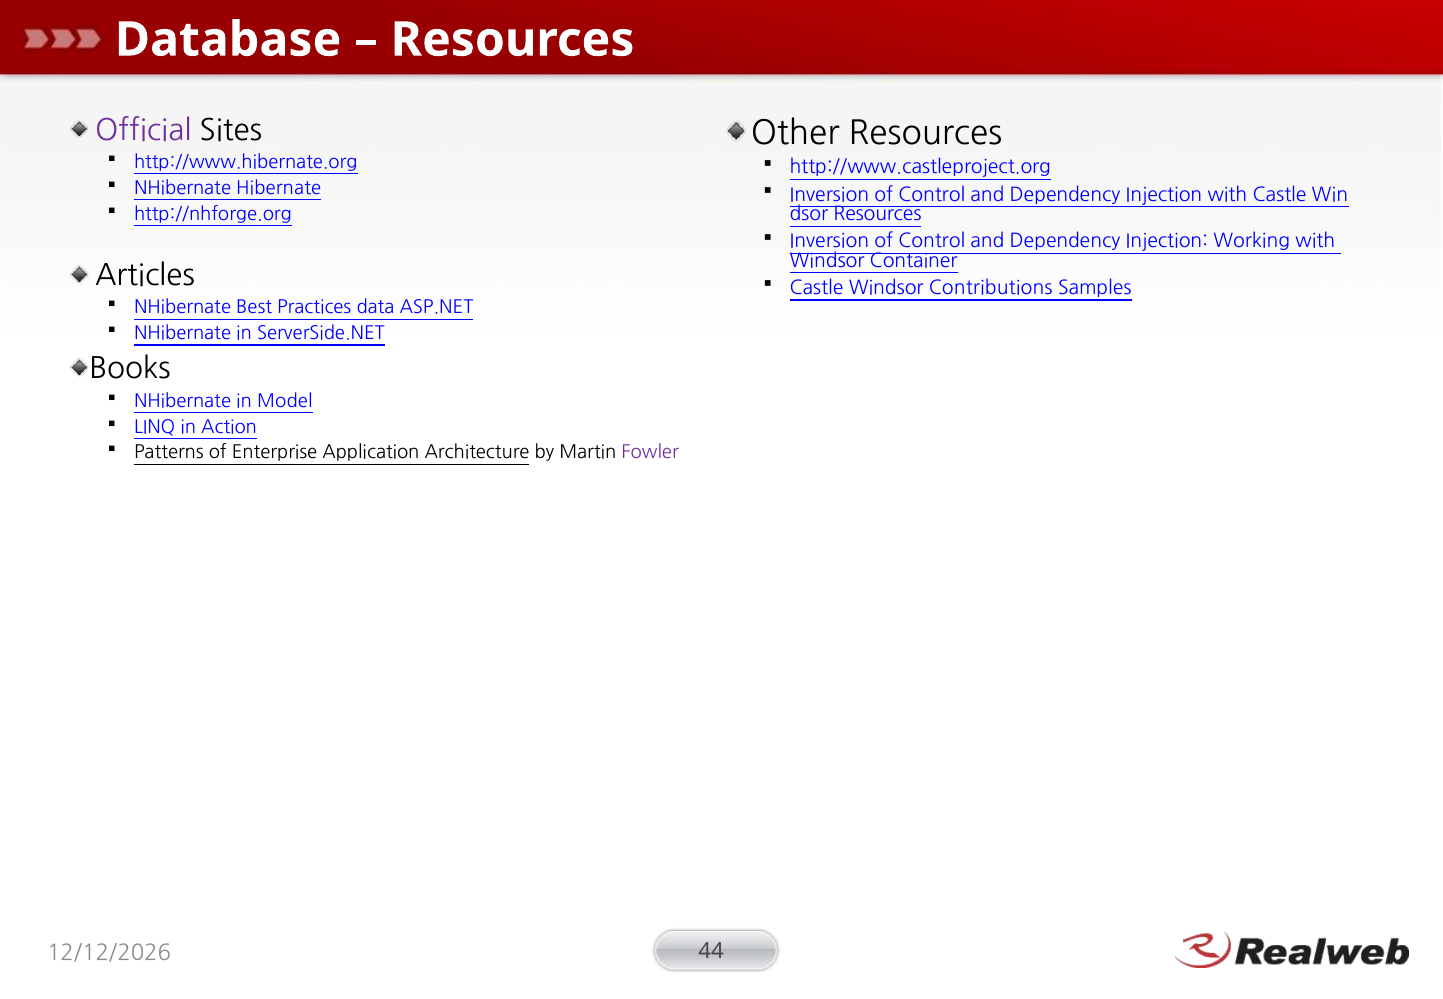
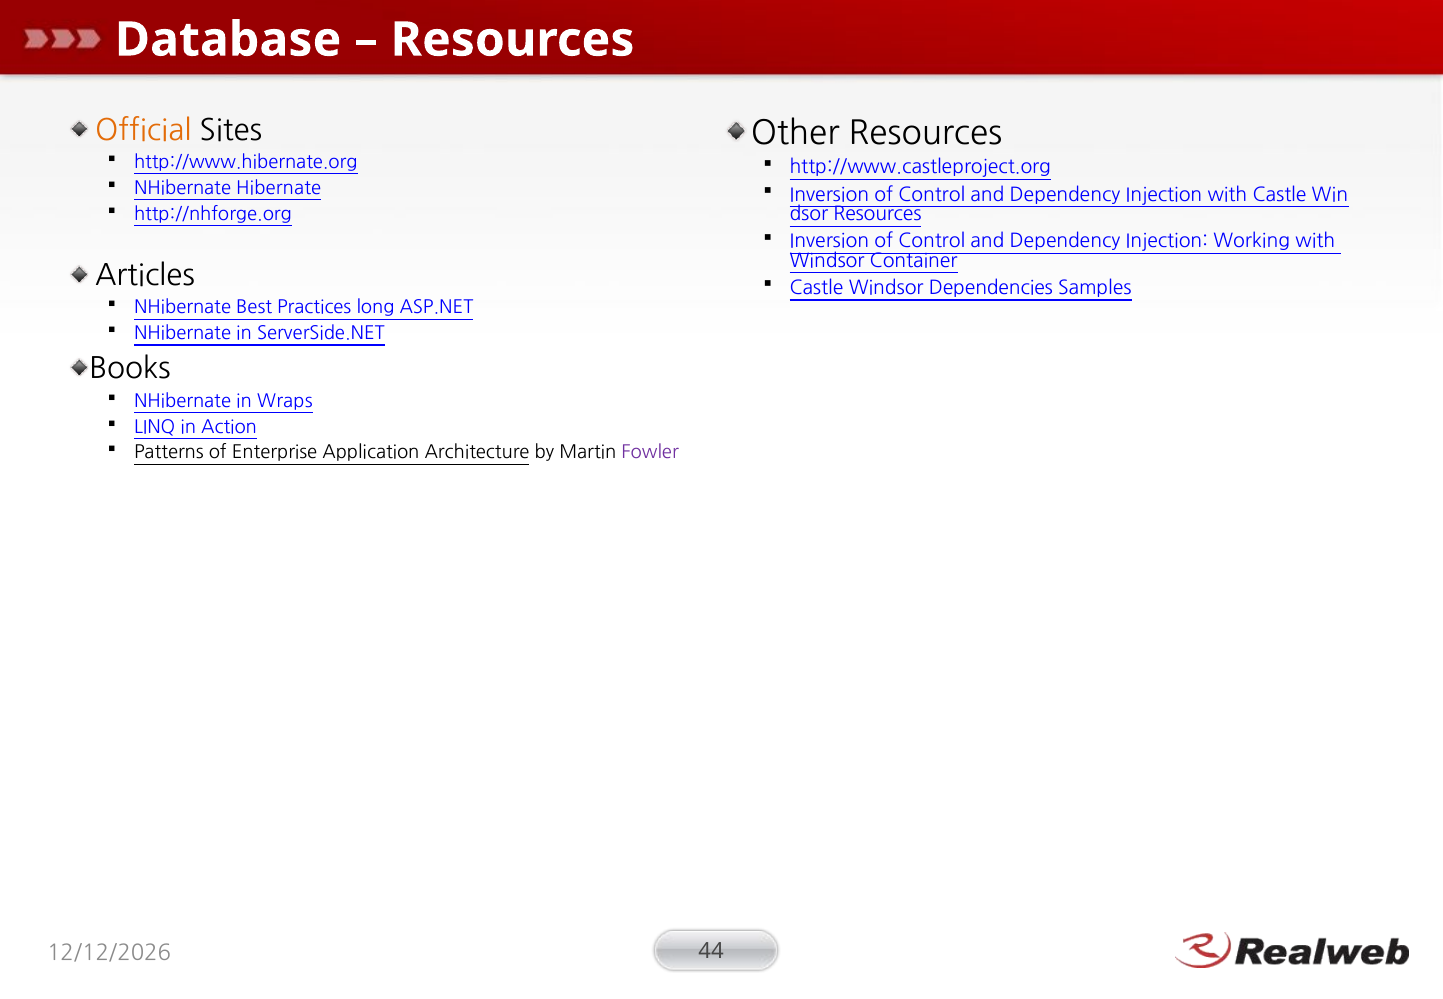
Official colour: purple -> orange (143, 131)
Contributions: Contributions -> Dependencies (991, 288)
data: data -> long (376, 308)
Model: Model -> Wraps (285, 401)
